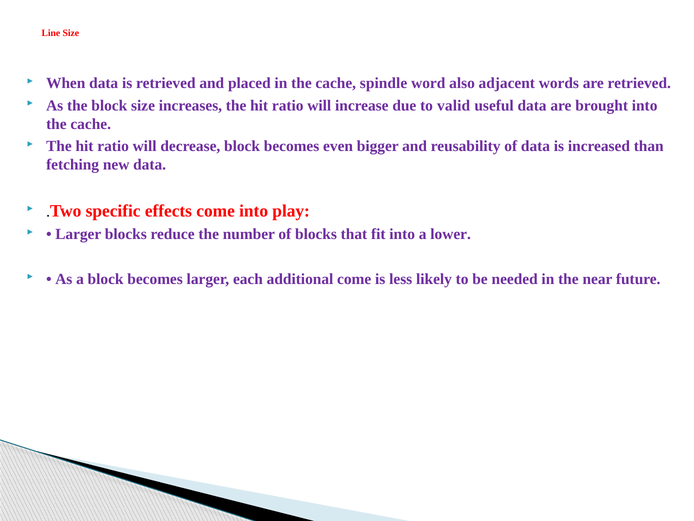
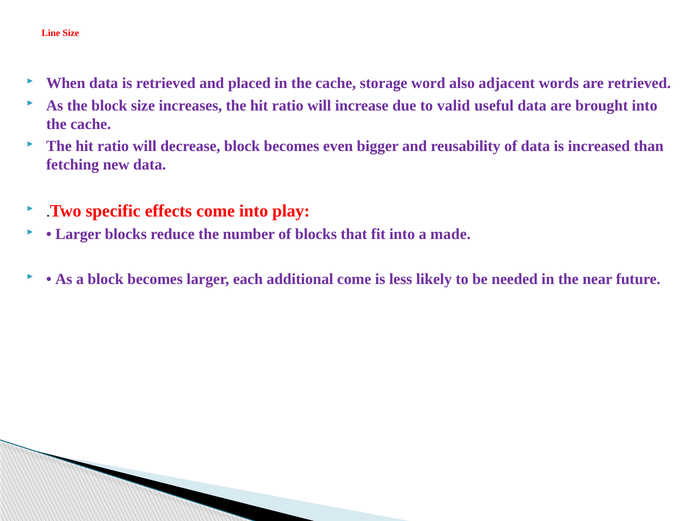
spindle: spindle -> storage (384, 83)
lower: lower -> made (451, 234)
